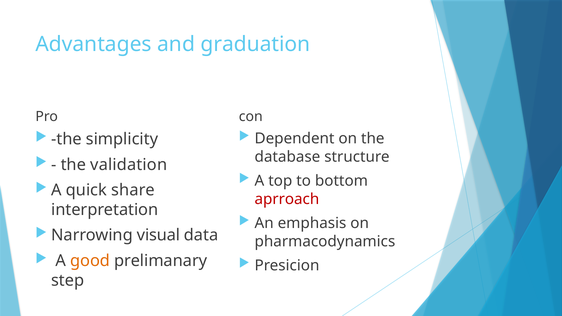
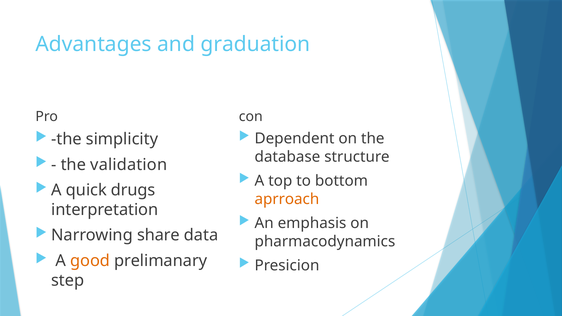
share: share -> drugs (133, 190)
aprroach colour: red -> orange (287, 199)
visual: visual -> share (158, 235)
